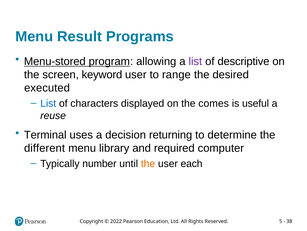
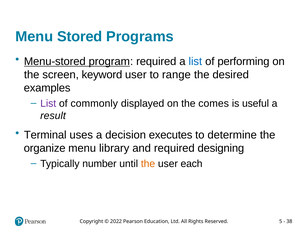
Result: Result -> Stored (80, 36)
program allowing: allowing -> required (156, 61)
list colour: purple -> blue (195, 61)
descriptive: descriptive -> performing (243, 61)
executed: executed -> examples (47, 88)
List colour: blue -> purple (48, 103)
characters: characters -> commonly (94, 103)
reuse: reuse -> result (53, 115)
returning: returning -> executes (171, 135)
different: different -> organize (45, 148)
computer: computer -> designing (221, 148)
